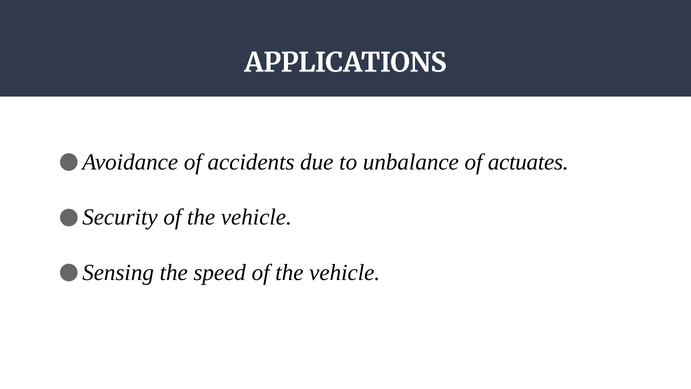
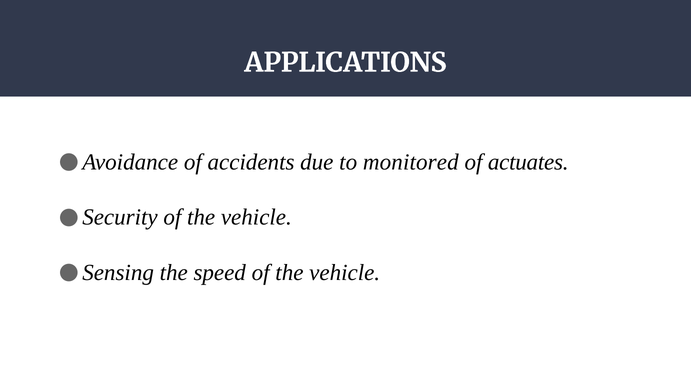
unbalance: unbalance -> monitored (411, 162)
